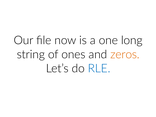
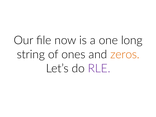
RLE colour: blue -> purple (99, 68)
